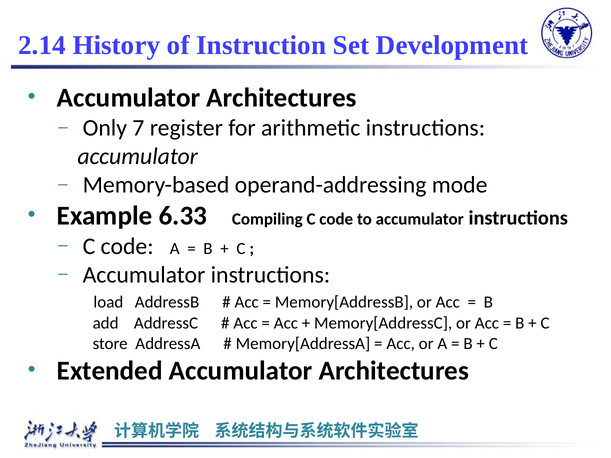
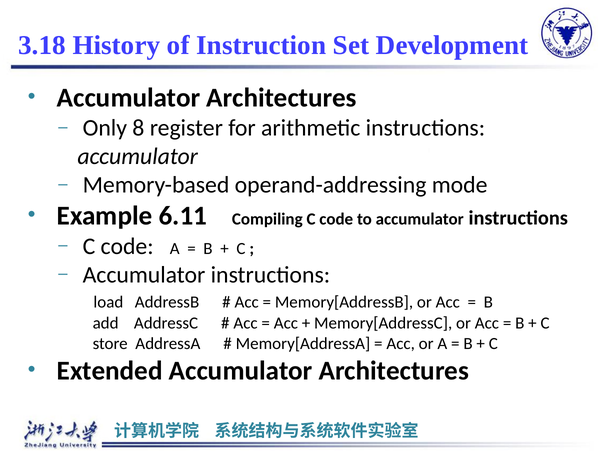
2.14: 2.14 -> 3.18 (42, 45)
7: 7 -> 8 (138, 128)
6.33: 6.33 -> 6.11 (183, 216)
